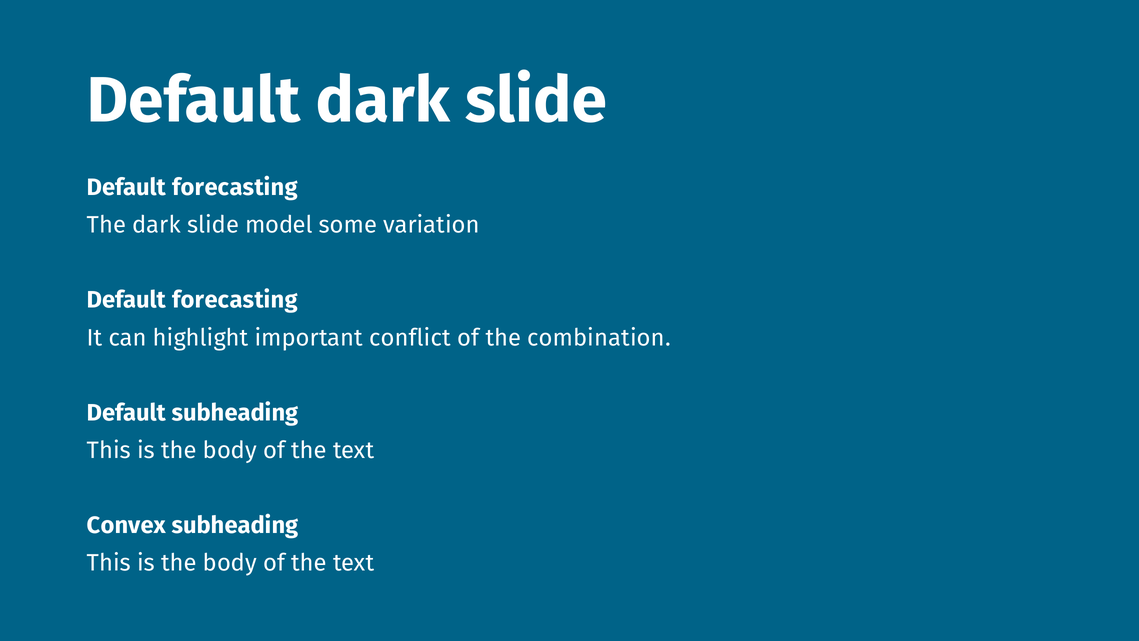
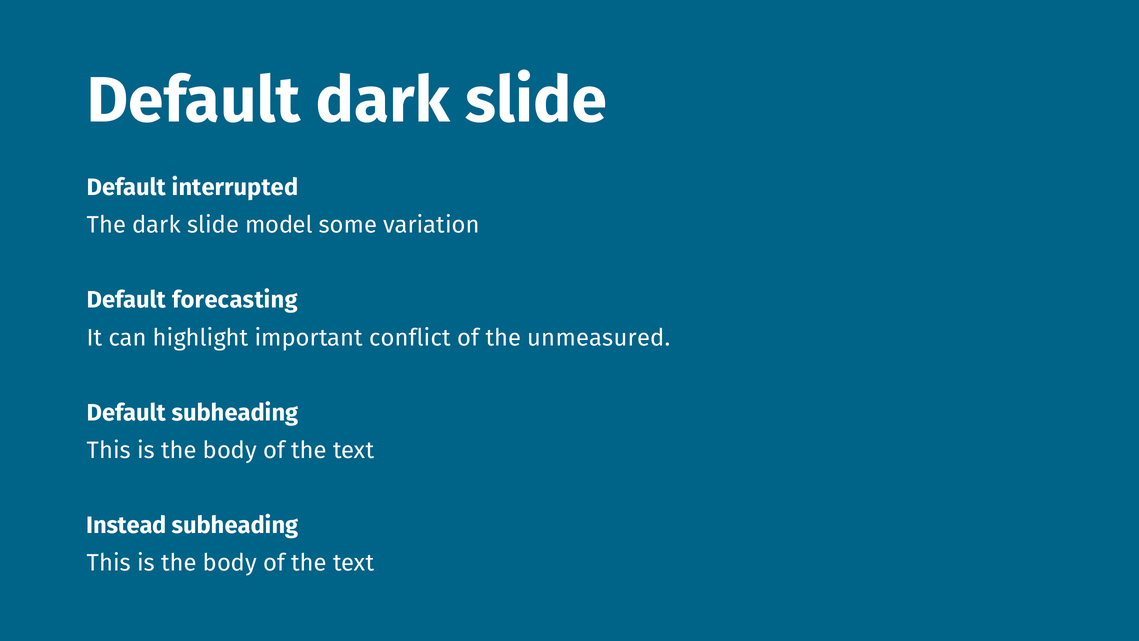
forecasting: forecasting -> interrupted (235, 187)
combination: combination -> unmeasured (599, 337)
Convex: Convex -> Instead (127, 525)
